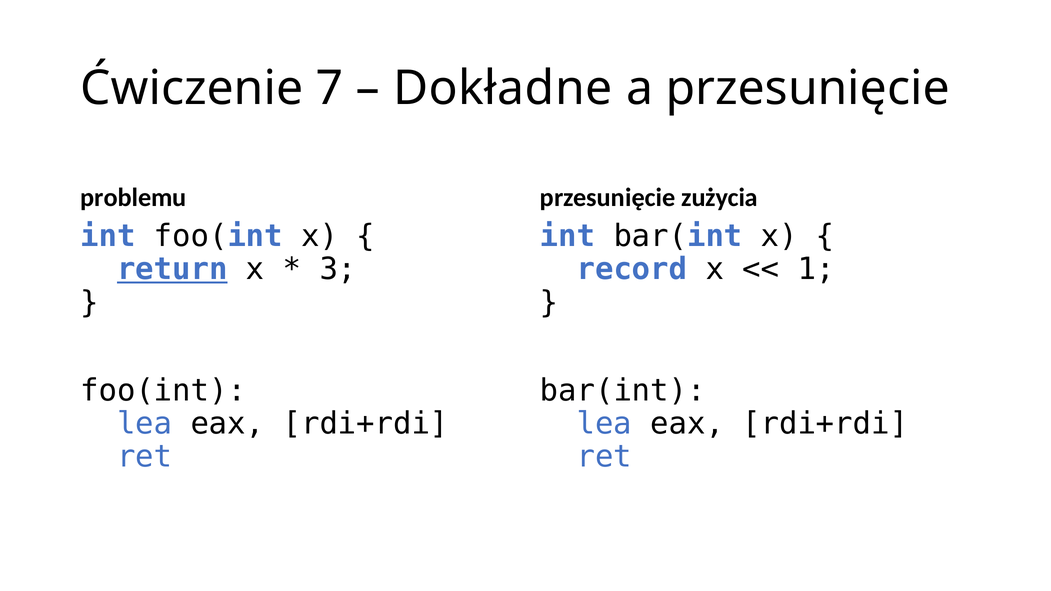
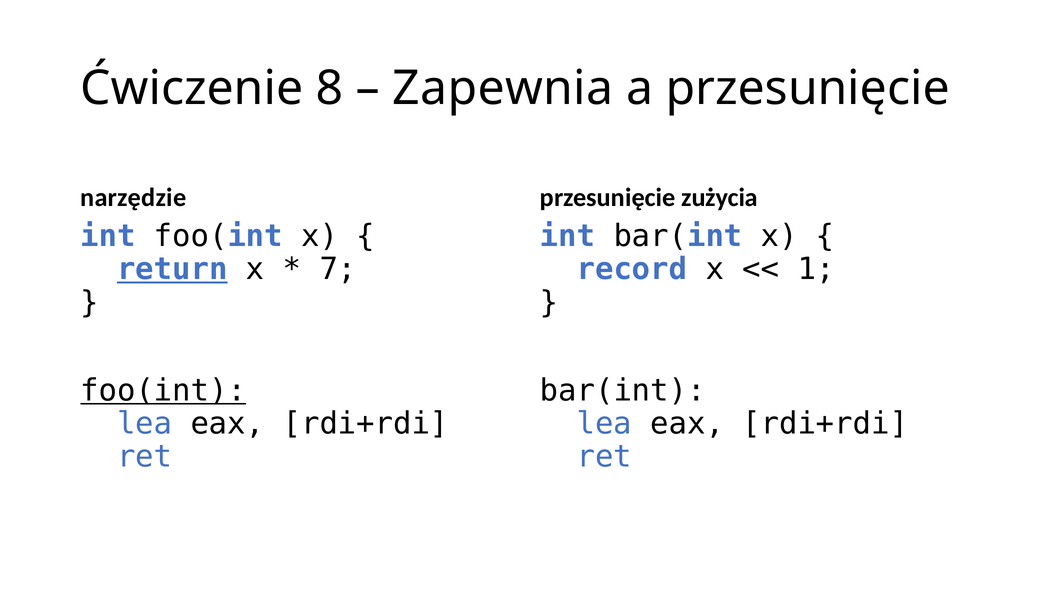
7: 7 -> 8 (330, 88)
Dokładne: Dokładne -> Zapewnia (503, 88)
problemu: problemu -> narzędzie (133, 198)
3: 3 -> 7 (338, 269)
foo(int underline: none -> present (163, 391)
